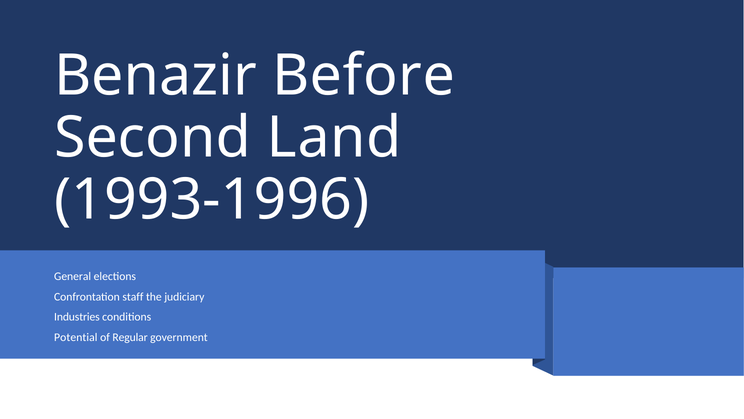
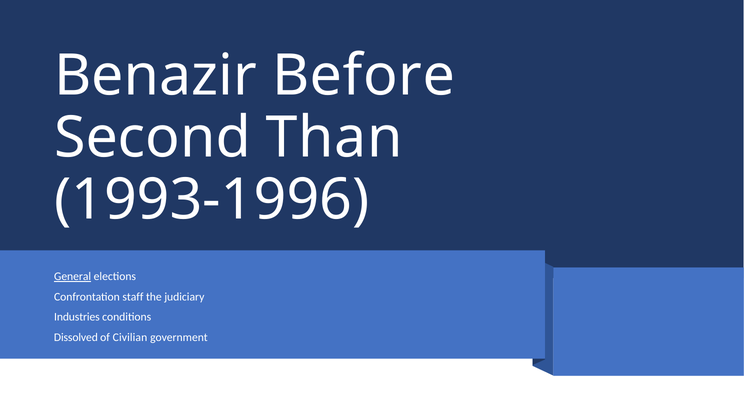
Land: Land -> Than (334, 137)
General underline: none -> present (73, 276)
Potential: Potential -> Dissolved (76, 337)
Regular: Regular -> Civilian (130, 337)
